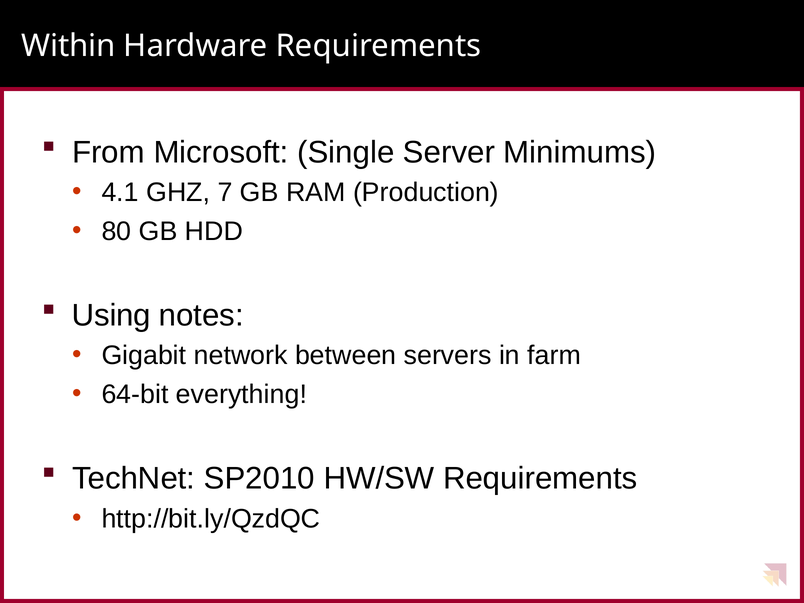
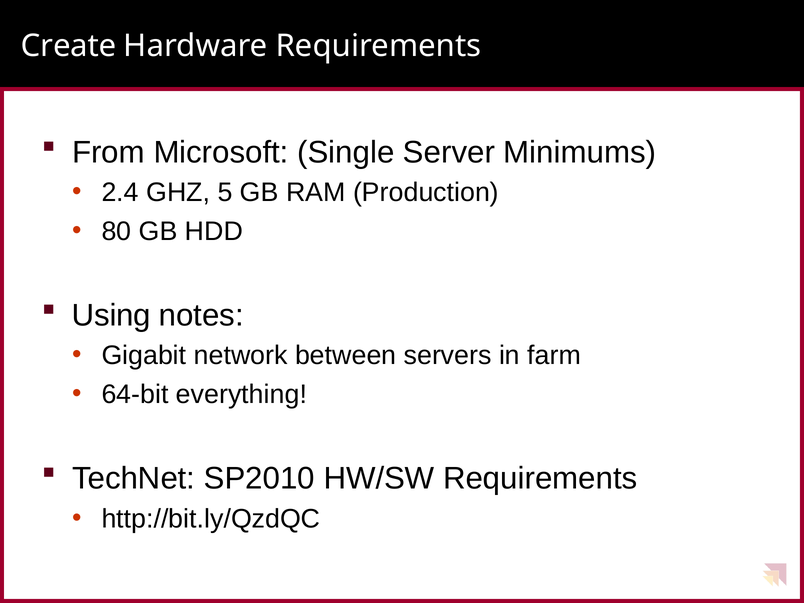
Within: Within -> Create (69, 46)
4.1: 4.1 -> 2.4 (120, 192)
7: 7 -> 5 (225, 192)
